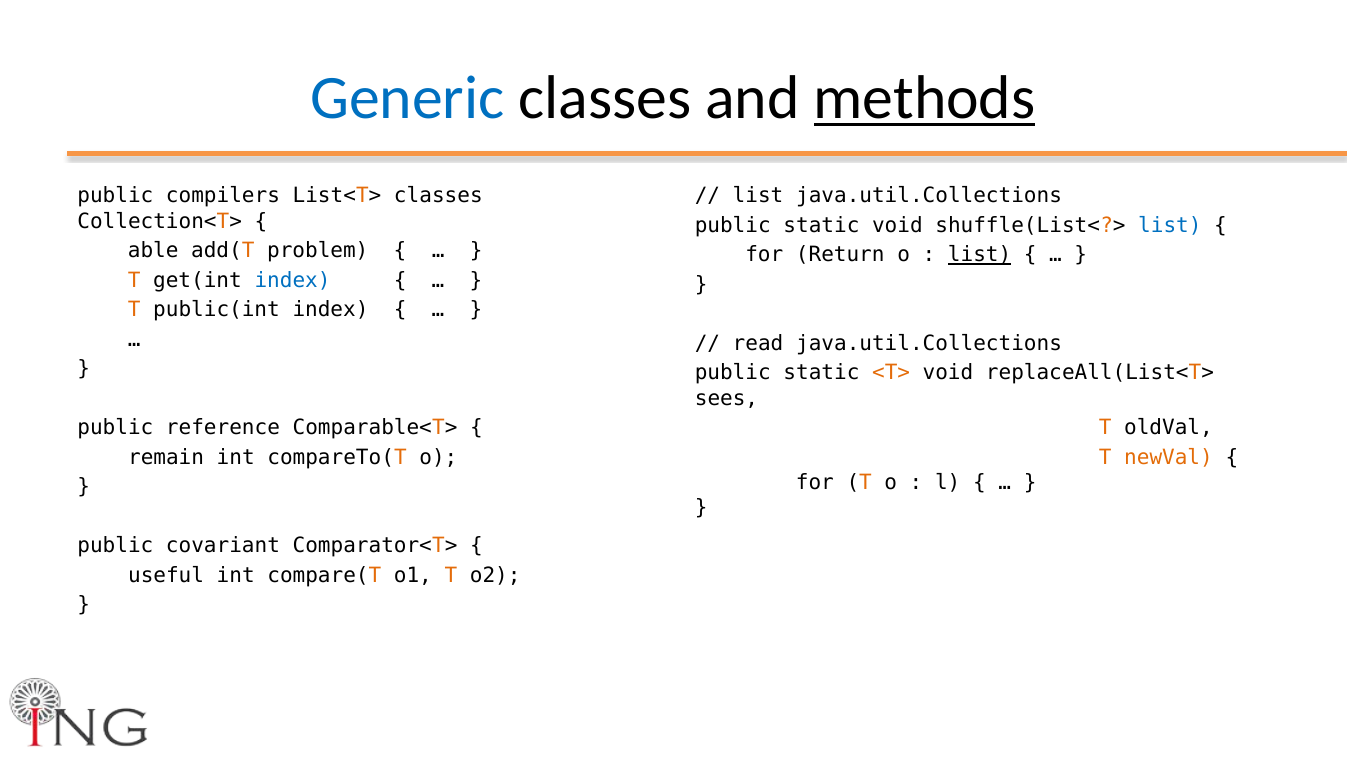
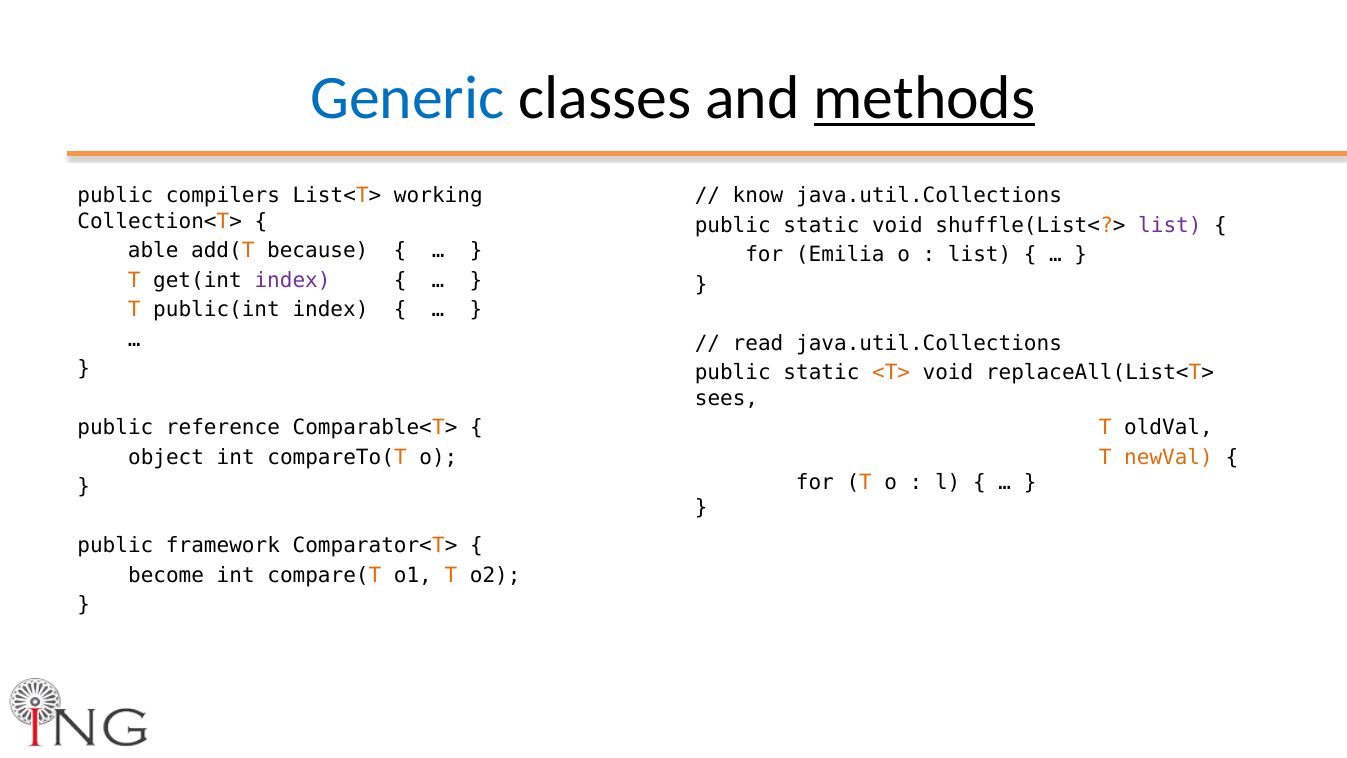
List<T> classes: classes -> working (438, 196)
list: list -> know (758, 196)
list colour: blue -> purple (1170, 225)
problem: problem -> because (318, 251)
Return: Return -> Emilia (840, 255)
list underline: present -> none (980, 255)
index colour: blue -> purple (293, 280)
remain: remain -> object (166, 457)
covariant: covariant -> framework (223, 545)
useful: useful -> become (166, 575)
